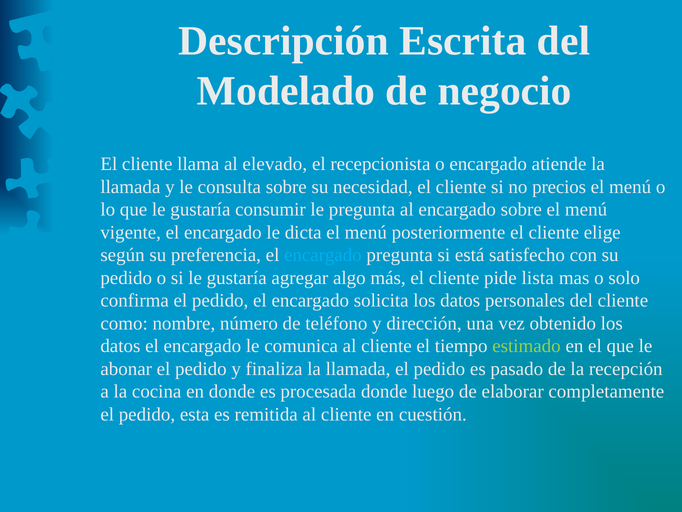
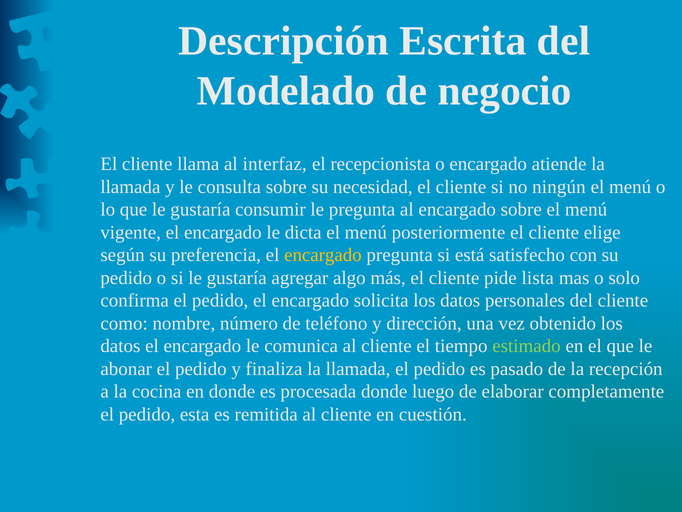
elevado: elevado -> interfaz (275, 164)
precios: precios -> ningún (559, 187)
encargado colour: light blue -> yellow (323, 255)
